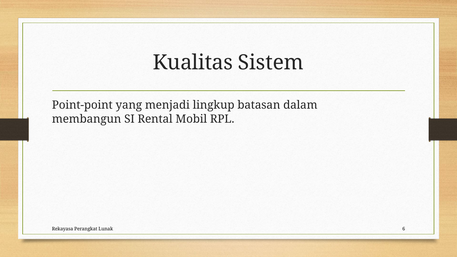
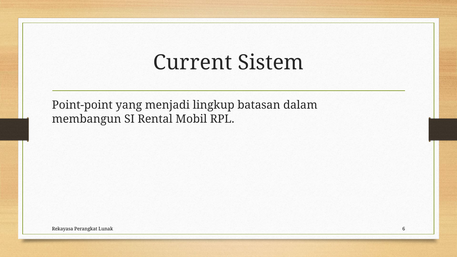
Kualitas: Kualitas -> Current (193, 63)
